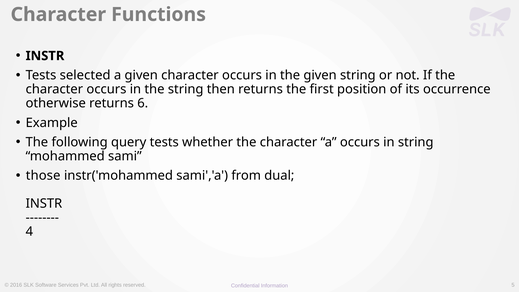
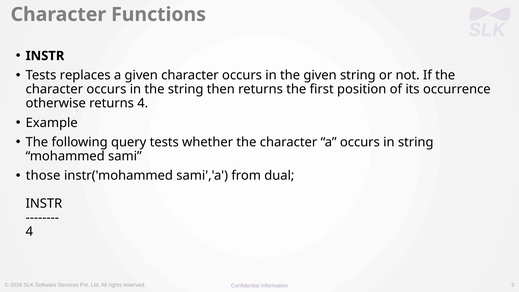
selected: selected -> replaces (85, 75)
returns 6: 6 -> 4 (143, 103)
